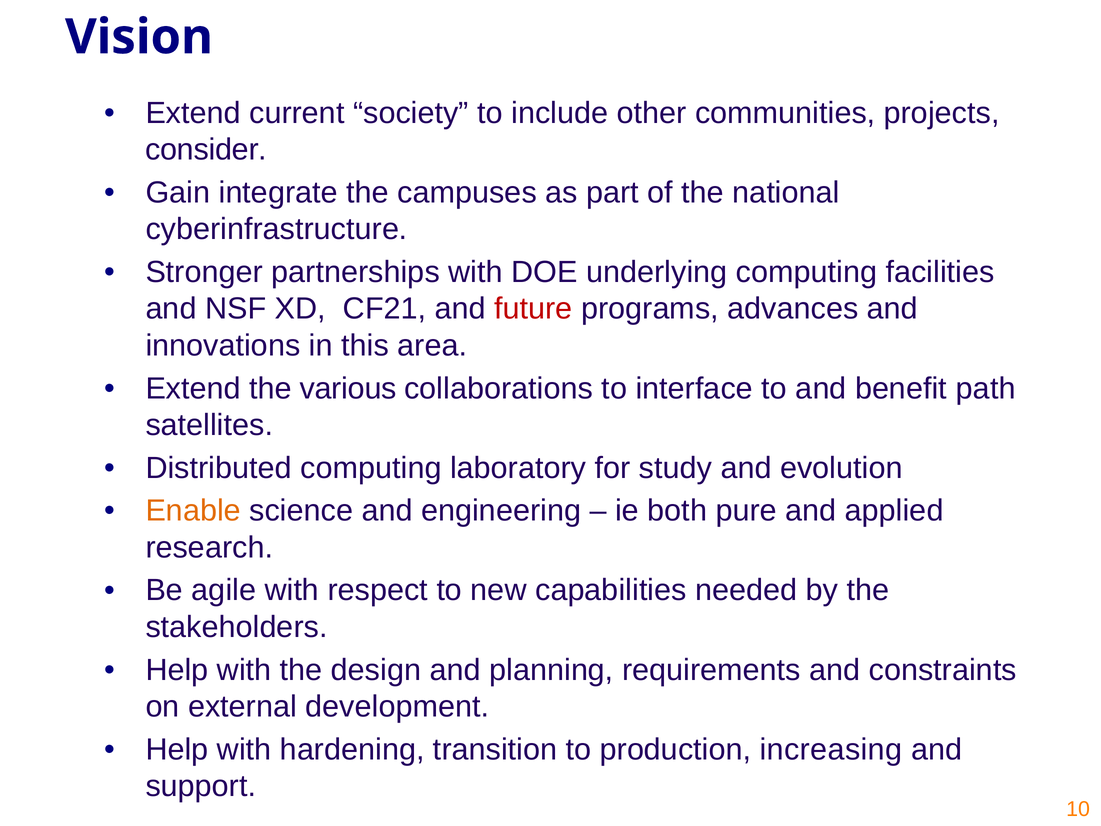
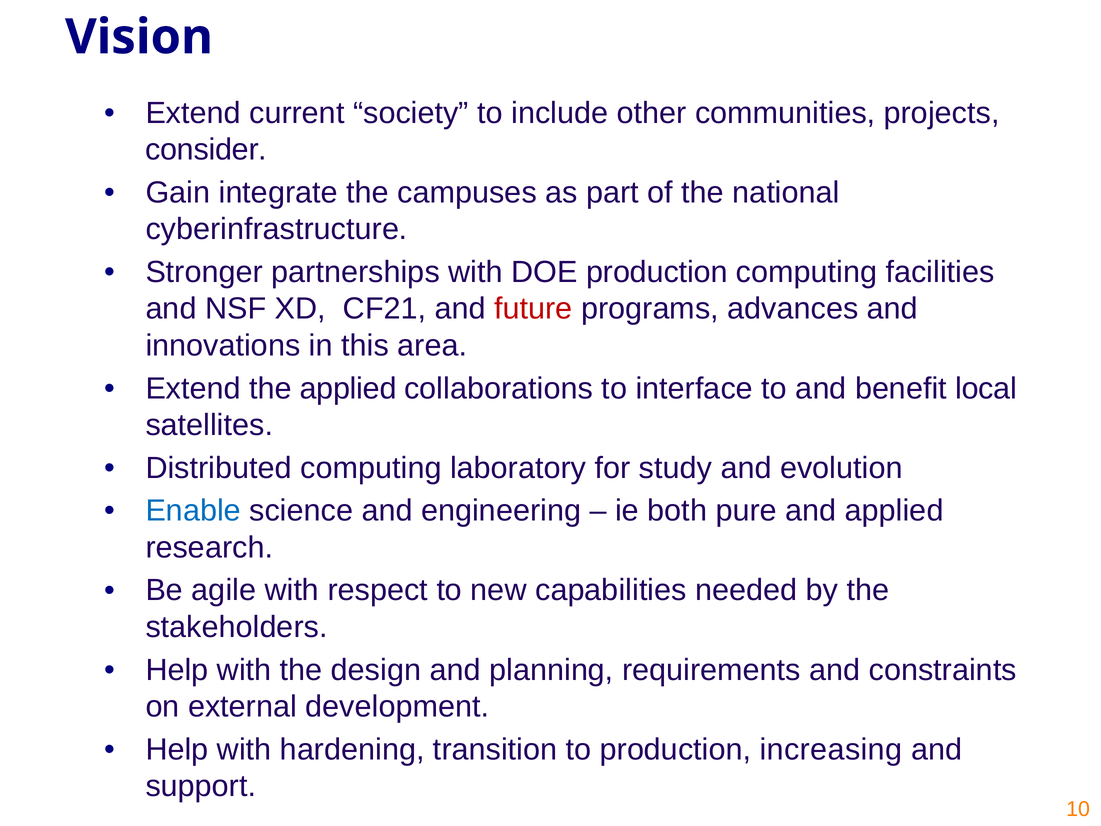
DOE underlying: underlying -> production (657, 272)
the various: various -> applied (348, 388)
path: path -> local (986, 388)
Enable colour: orange -> blue (193, 511)
